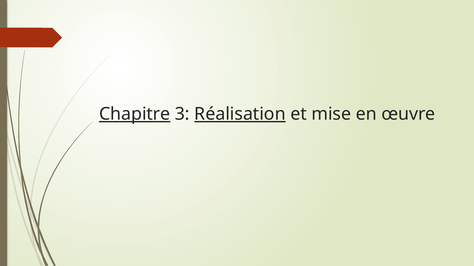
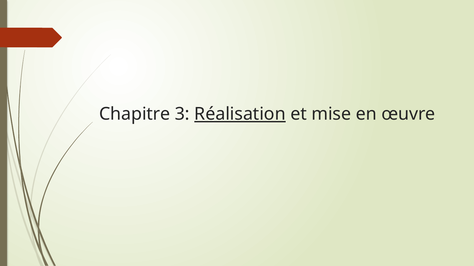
Chapitre underline: present -> none (135, 114)
